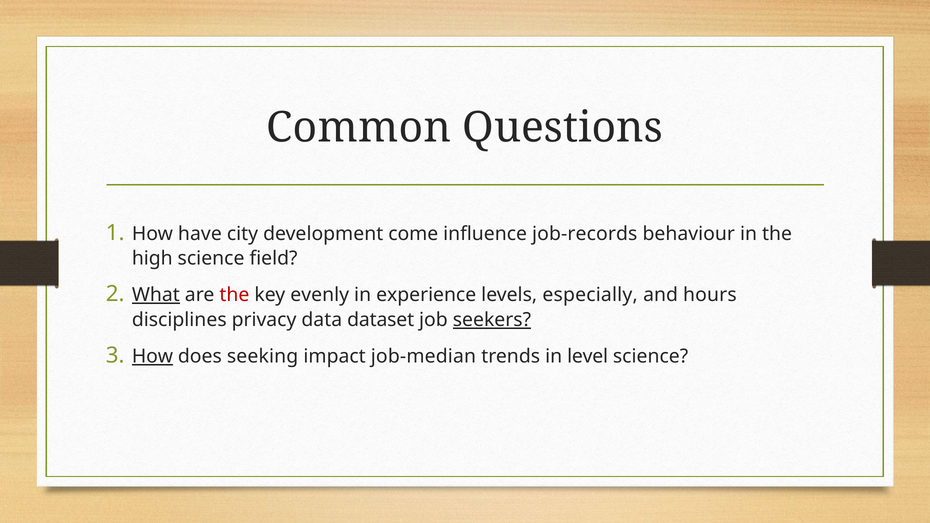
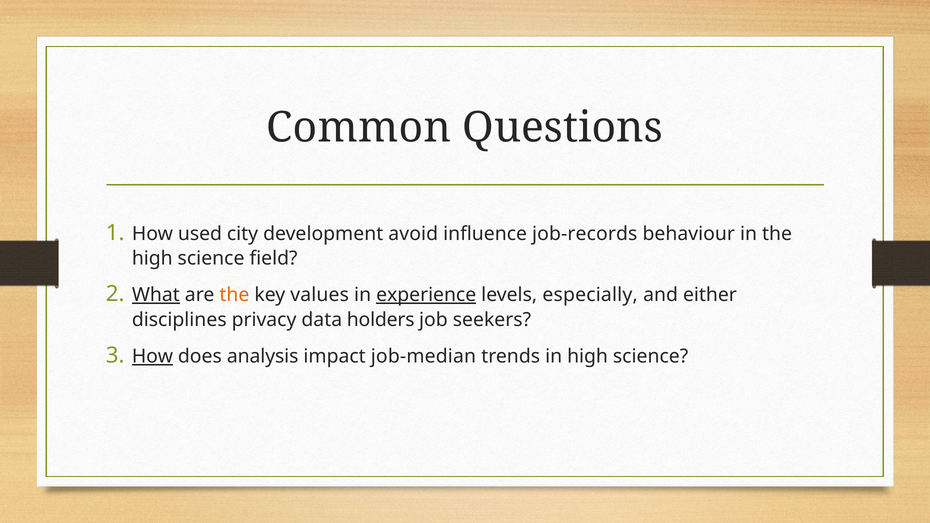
have: have -> used (200, 234)
come: come -> avoid (413, 234)
the colour: red -> orange (234, 295)
evenly: evenly -> values (320, 295)
experience underline: none -> present (426, 295)
hours: hours -> either (710, 295)
dataset: dataset -> holders (381, 320)
seekers underline: present -> none (492, 320)
seeking: seeking -> analysis (263, 356)
in level: level -> high (588, 356)
